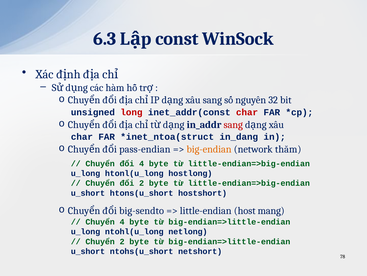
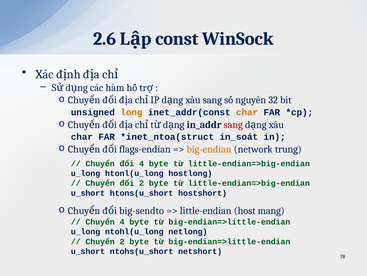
6.3: 6.3 -> 2.6 (105, 39)
long colour: red -> orange (131, 112)
char colour: red -> orange (247, 112)
in_dang: in_dang -> in_soát (239, 136)
pass-endian: pass-endian -> flags-endian (145, 149)
thăm: thăm -> trung (288, 149)
